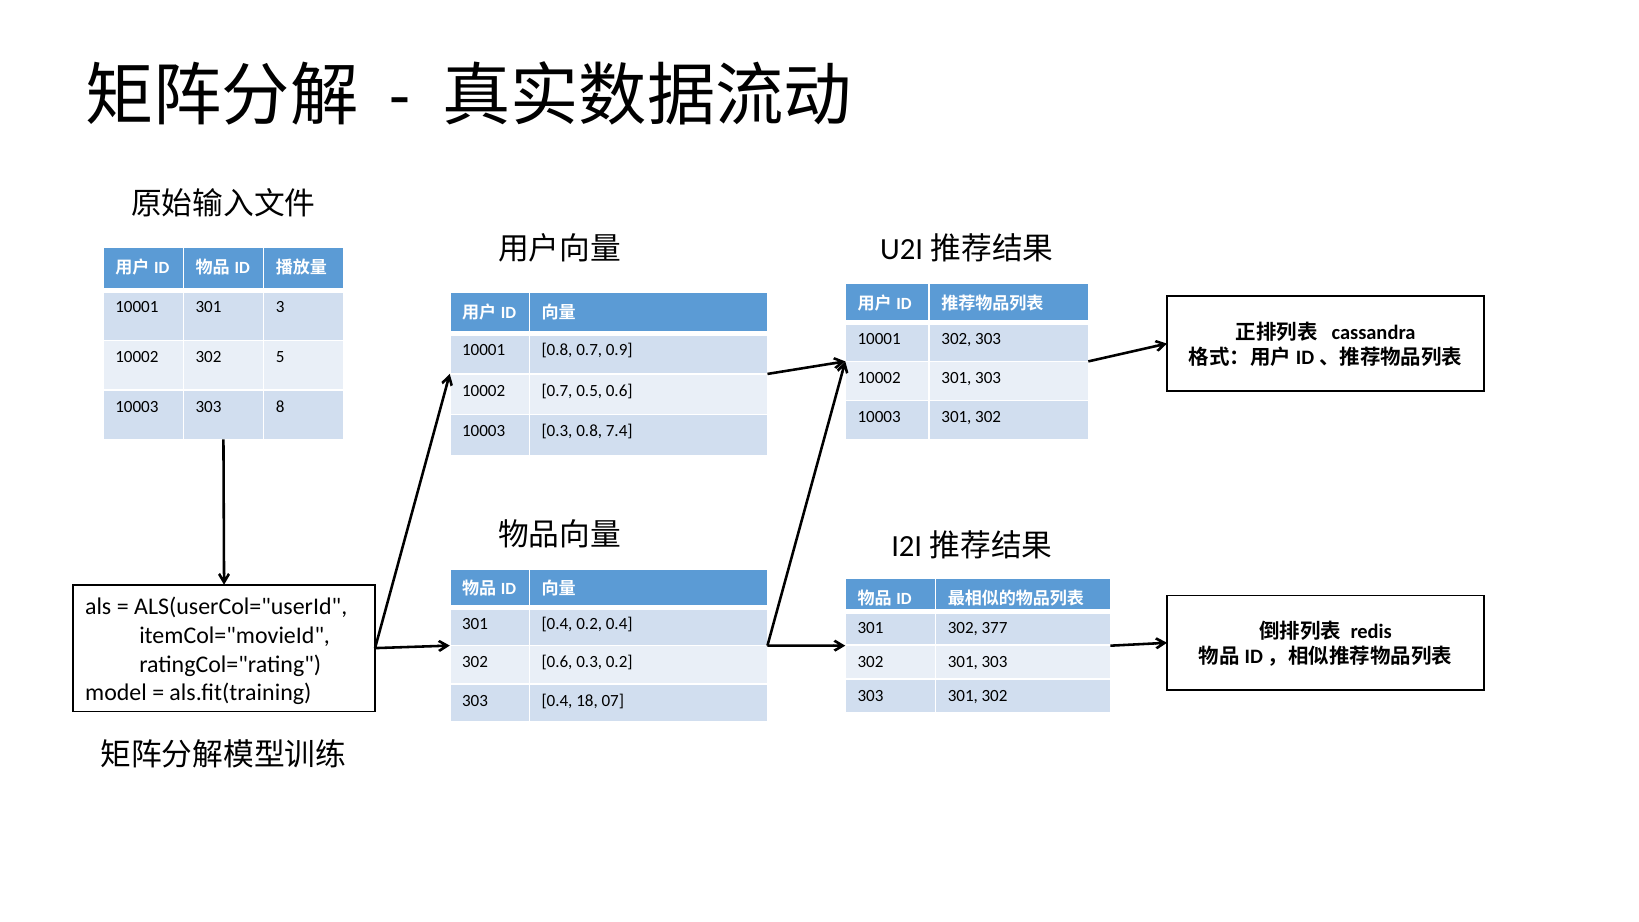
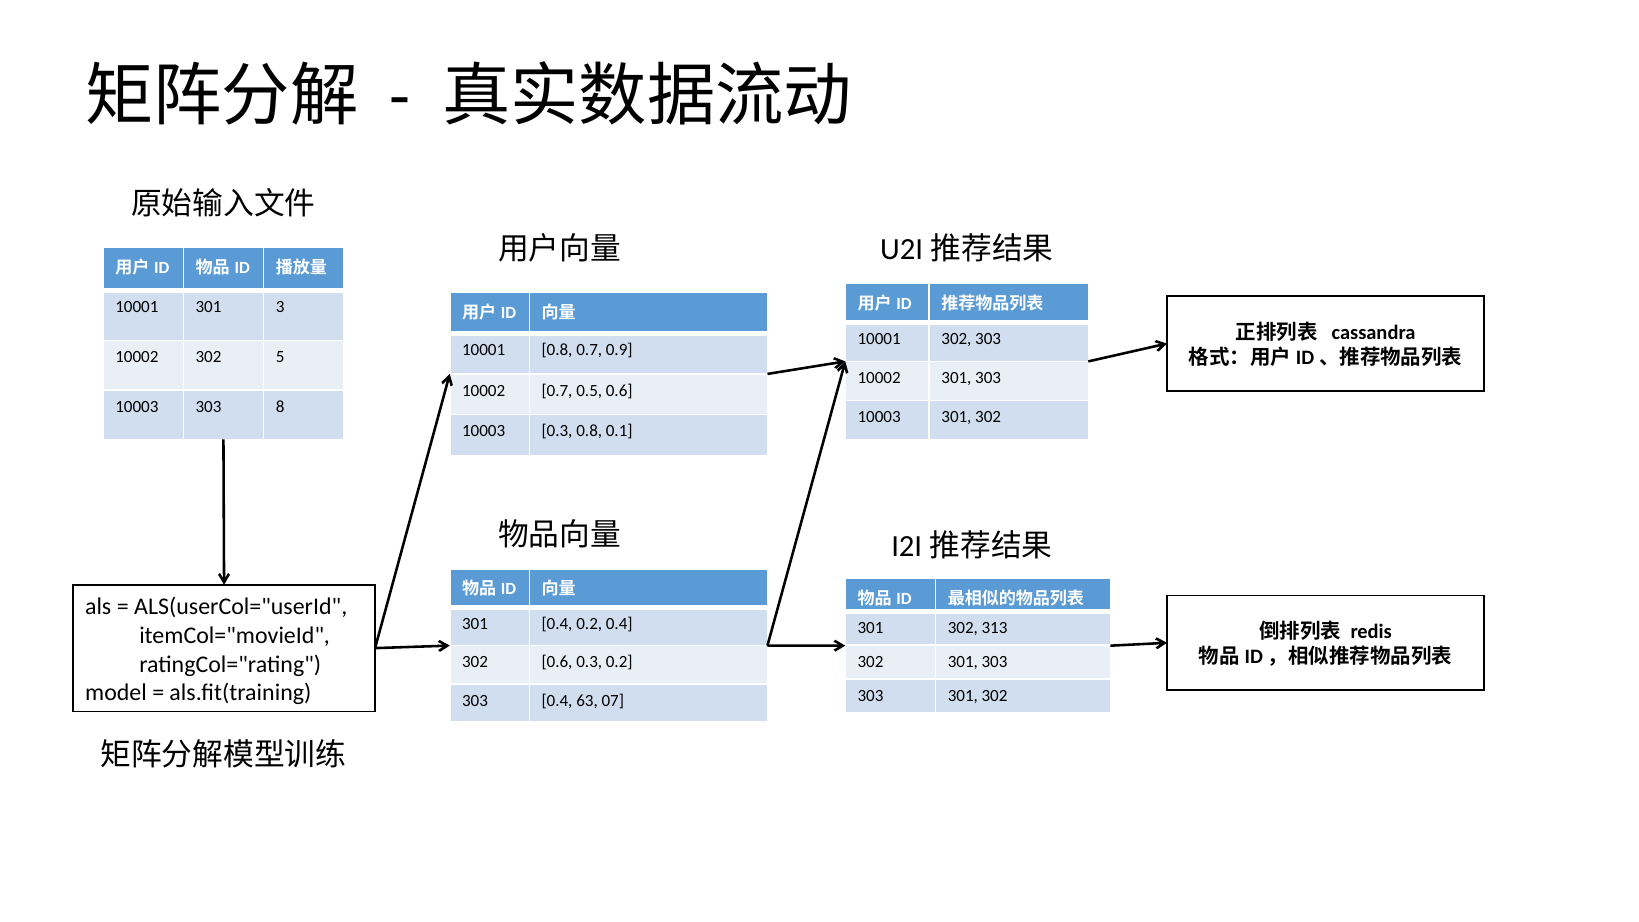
7.4: 7.4 -> 0.1 (619, 431)
377: 377 -> 313 (995, 628)
18: 18 -> 63 (587, 700)
